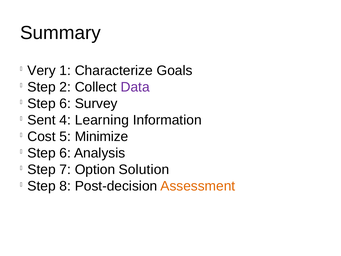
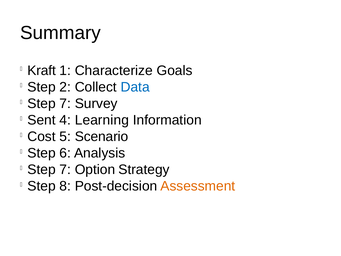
Very: Very -> Kraft (42, 70)
Data colour: purple -> blue (135, 87)
6: 6 -> 7 (65, 103)
Minimize: Minimize -> Scenario (102, 136)
Solution: Solution -> Strategy (144, 169)
